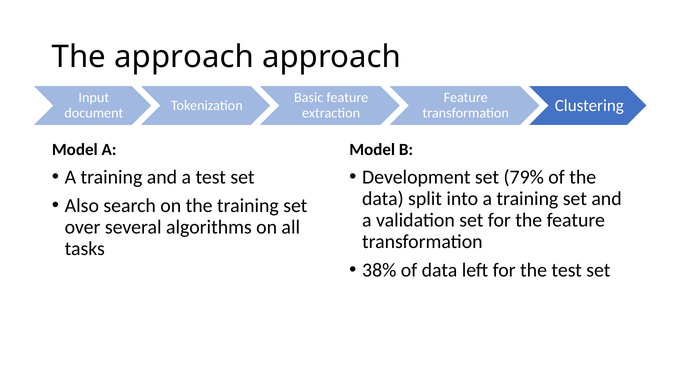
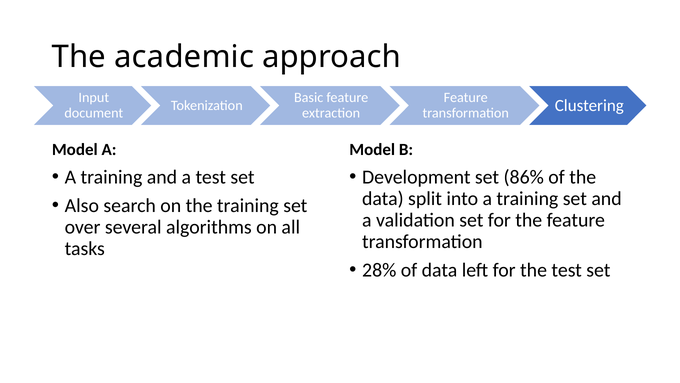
The approach: approach -> academic (184, 57)
79%: 79% -> 86% (524, 177)
38%: 38% -> 28% (379, 270)
